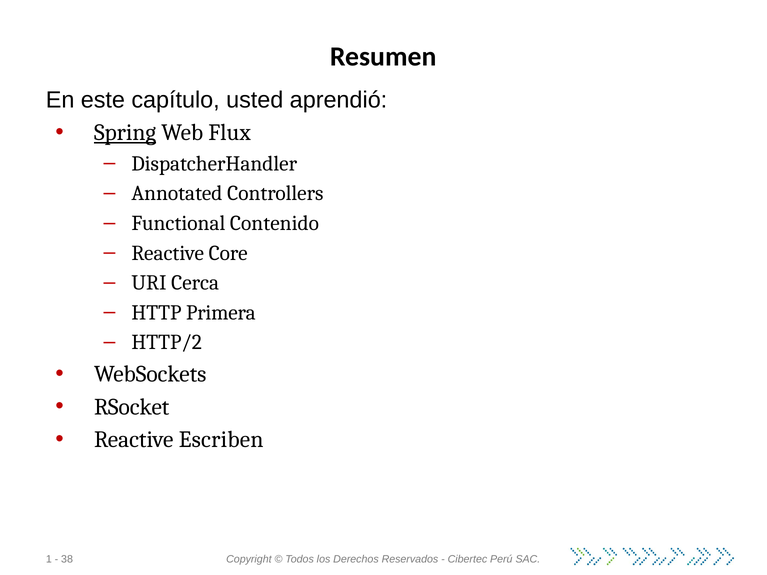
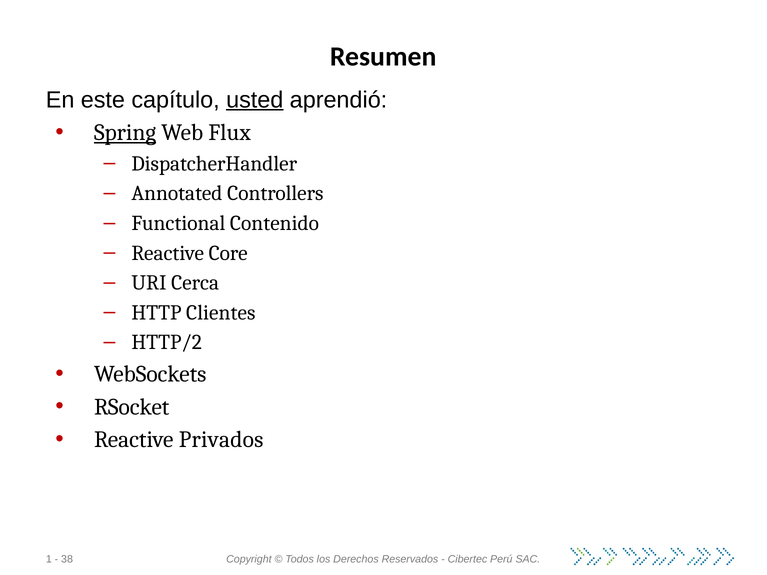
usted underline: none -> present (255, 100)
Primera: Primera -> Clientes (221, 313)
Escriben: Escriben -> Privados (221, 440)
